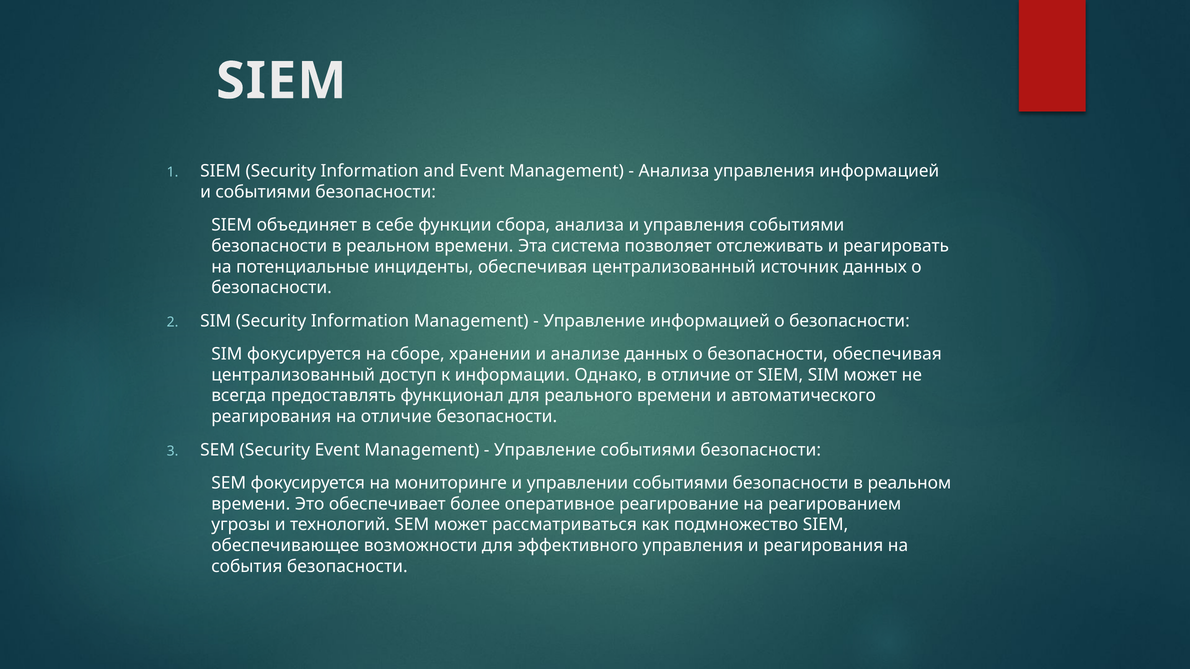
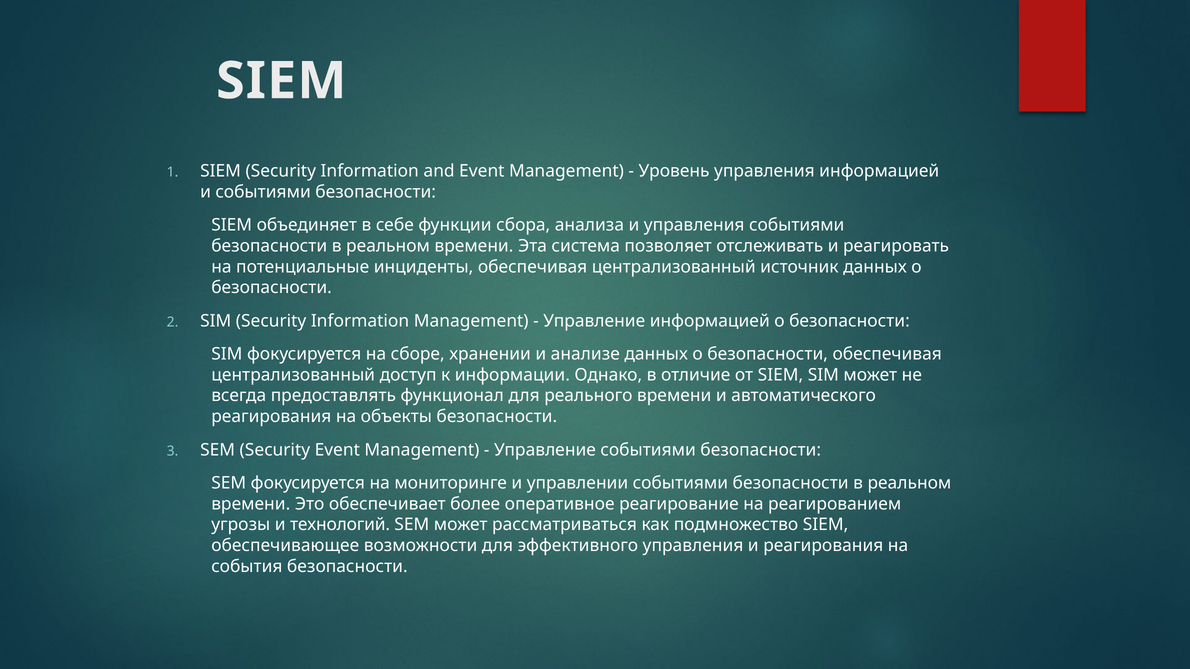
Анализа: Анализа -> Уровень (674, 171)
на отличие: отличие -> объекты (396, 417)
